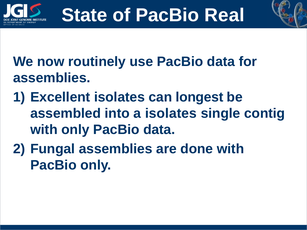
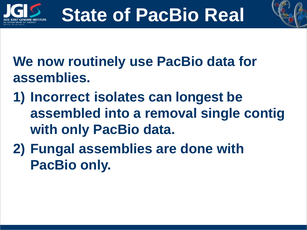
Excellent: Excellent -> Incorrect (60, 97)
a isolates: isolates -> removal (171, 114)
